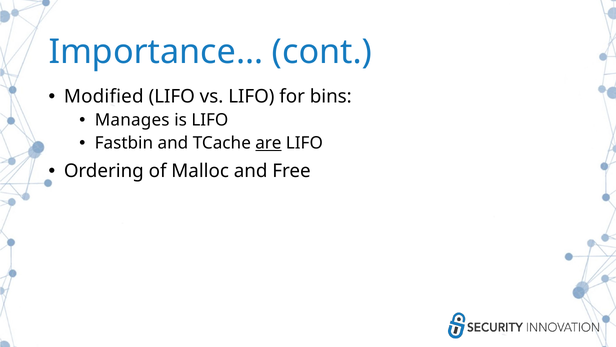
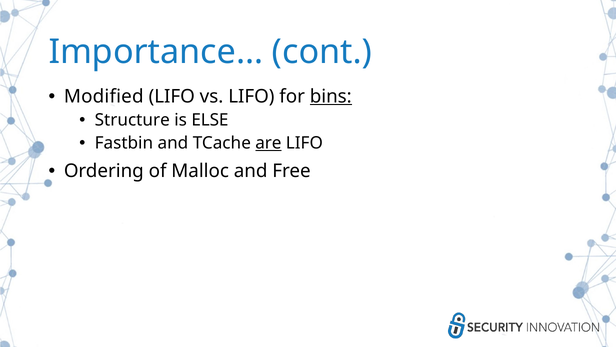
bins underline: none -> present (331, 96)
Manages: Manages -> Structure (132, 120)
is LIFO: LIFO -> ELSE (210, 120)
